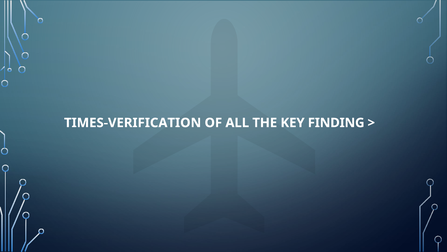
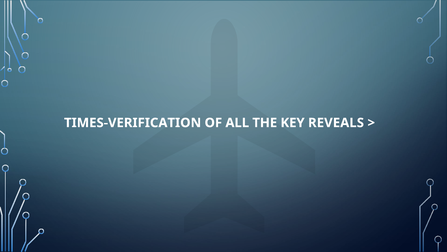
FINDING: FINDING -> REVEALS (336, 123)
